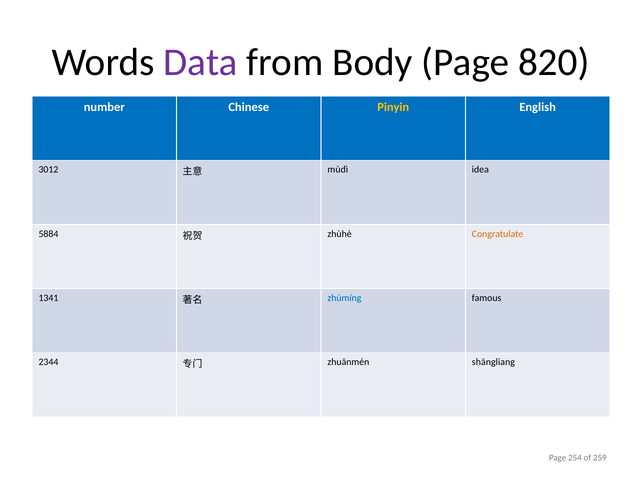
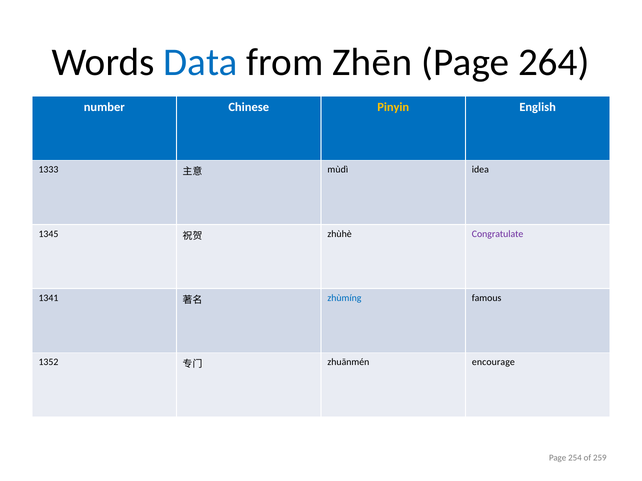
Data colour: purple -> blue (201, 62)
Body: Body -> Zhēn (372, 62)
820: 820 -> 264 (554, 62)
3012: 3012 -> 1333 (48, 170)
5884: 5884 -> 1345 (48, 234)
Congratulate colour: orange -> purple (498, 234)
2344: 2344 -> 1352 (48, 363)
shāngliang: shāngliang -> encourage (493, 363)
